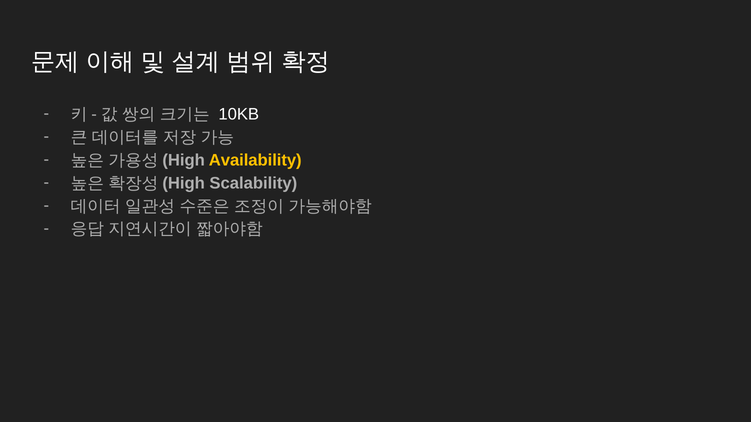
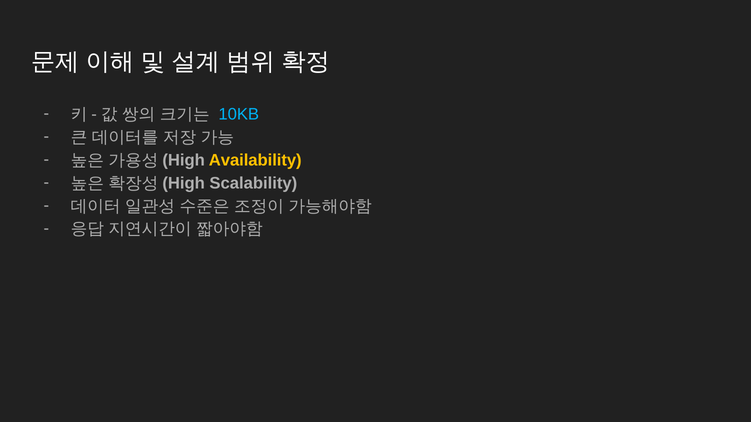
10KB colour: white -> light blue (239, 114)
